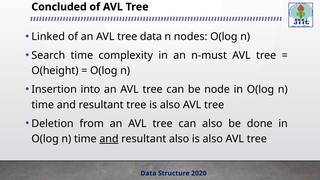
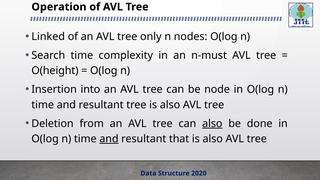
Concluded: Concluded -> Operation (59, 7)
tree data: data -> only (151, 37)
also underline: none -> present (212, 123)
resultant also: also -> that (179, 139)
